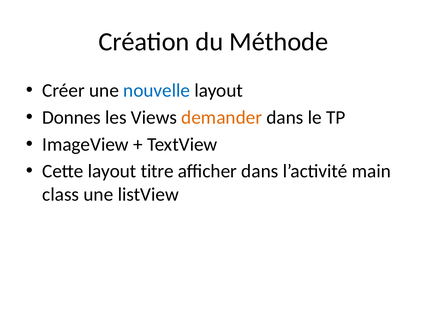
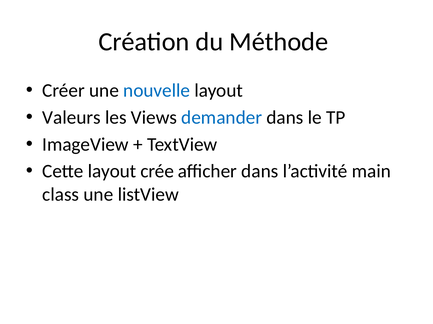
Donnes: Donnes -> Valeurs (71, 118)
demander colour: orange -> blue (222, 118)
titre: titre -> crée (157, 172)
